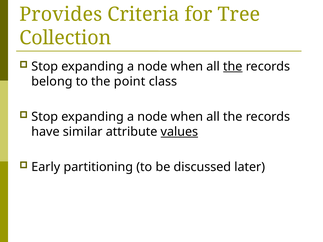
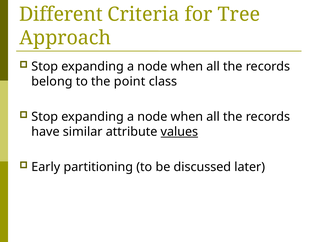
Provides: Provides -> Different (61, 14)
Collection: Collection -> Approach (65, 38)
the underline: present -> none (233, 67)
